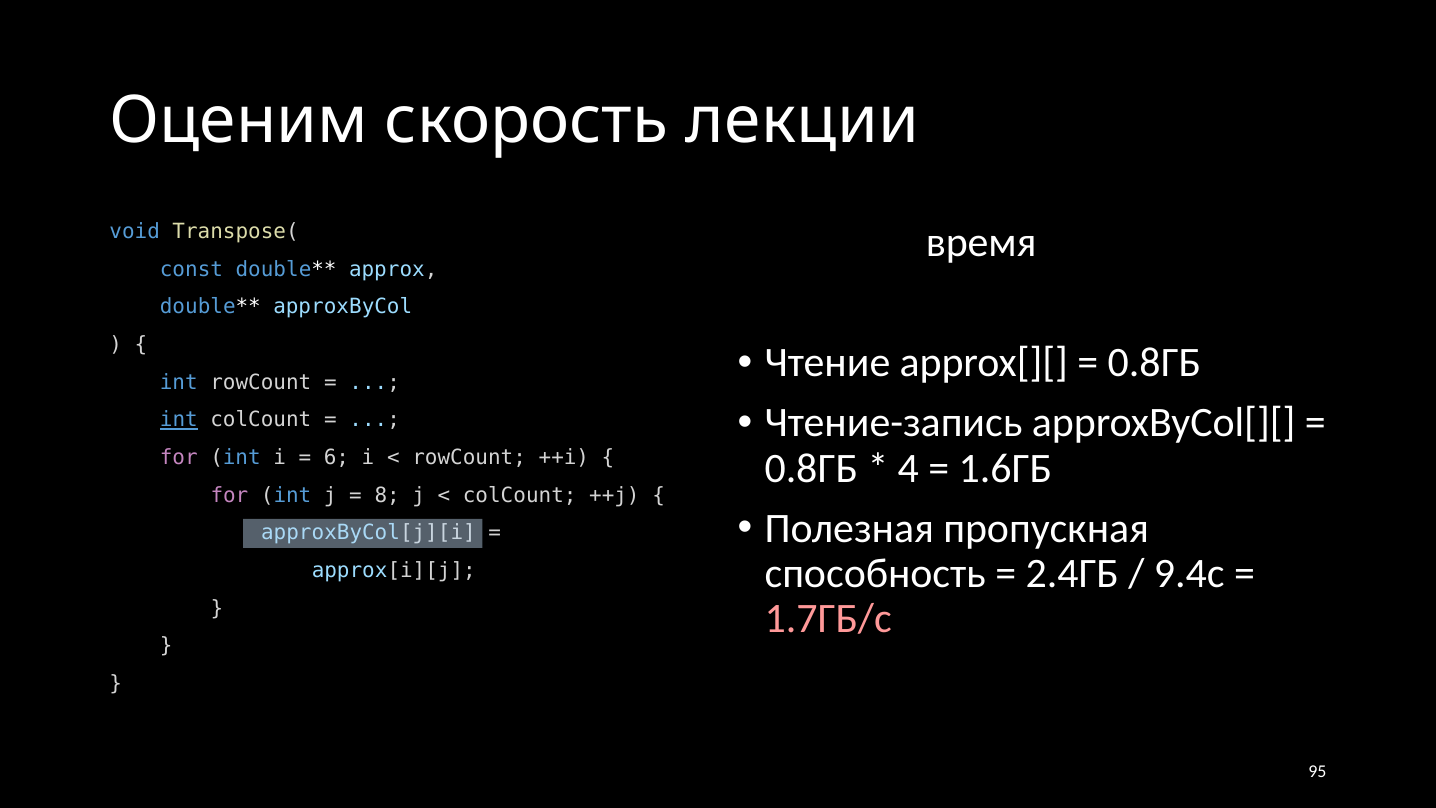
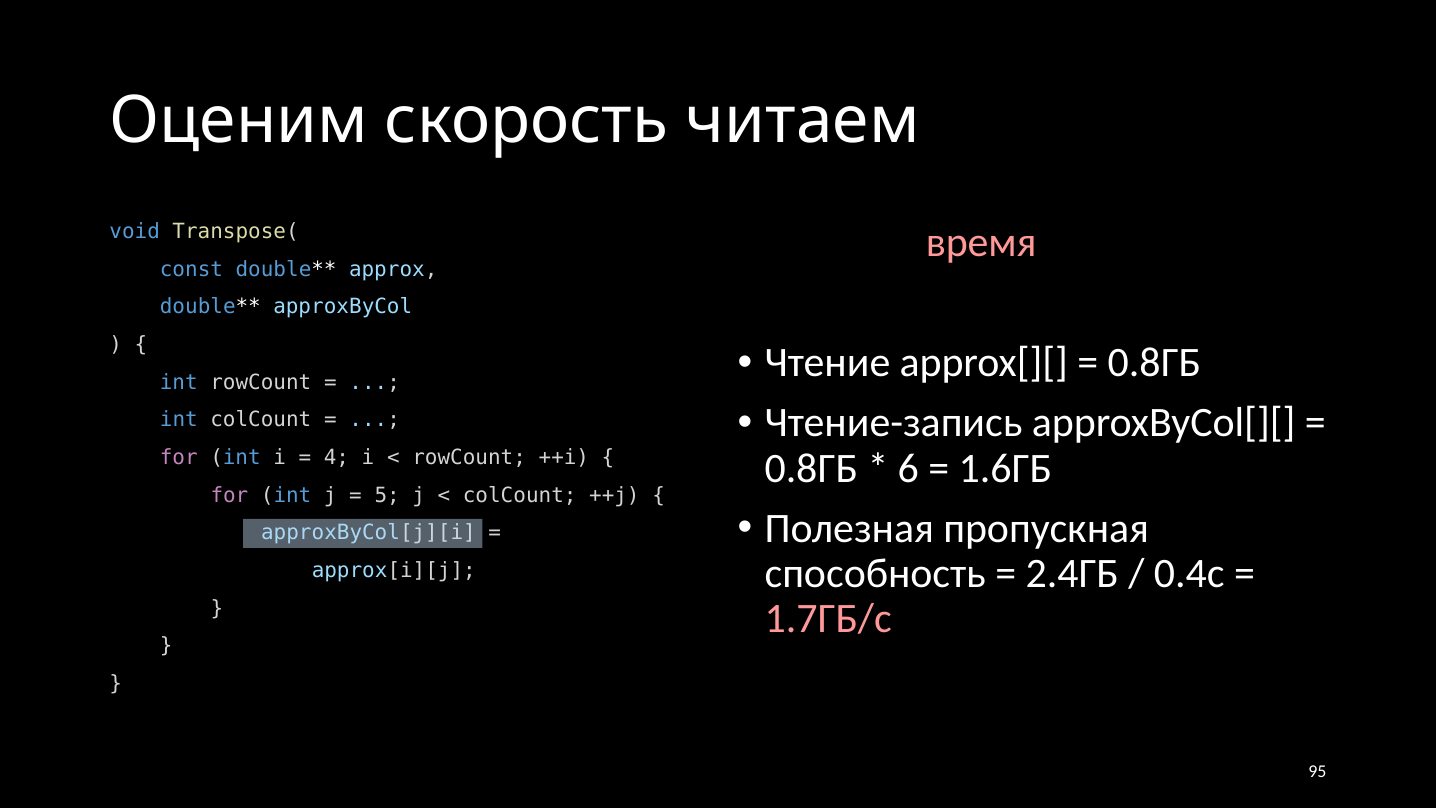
лекции: лекции -> читаем (803, 121)
время colour: white -> pink (981, 243)
int underline: present -> none (179, 420)
6: 6 -> 4 (337, 458)
4: 4 -> 6 (908, 468)
8: 8 -> 5 (387, 495)
9.4с: 9.4с -> 0.4с (1189, 573)
